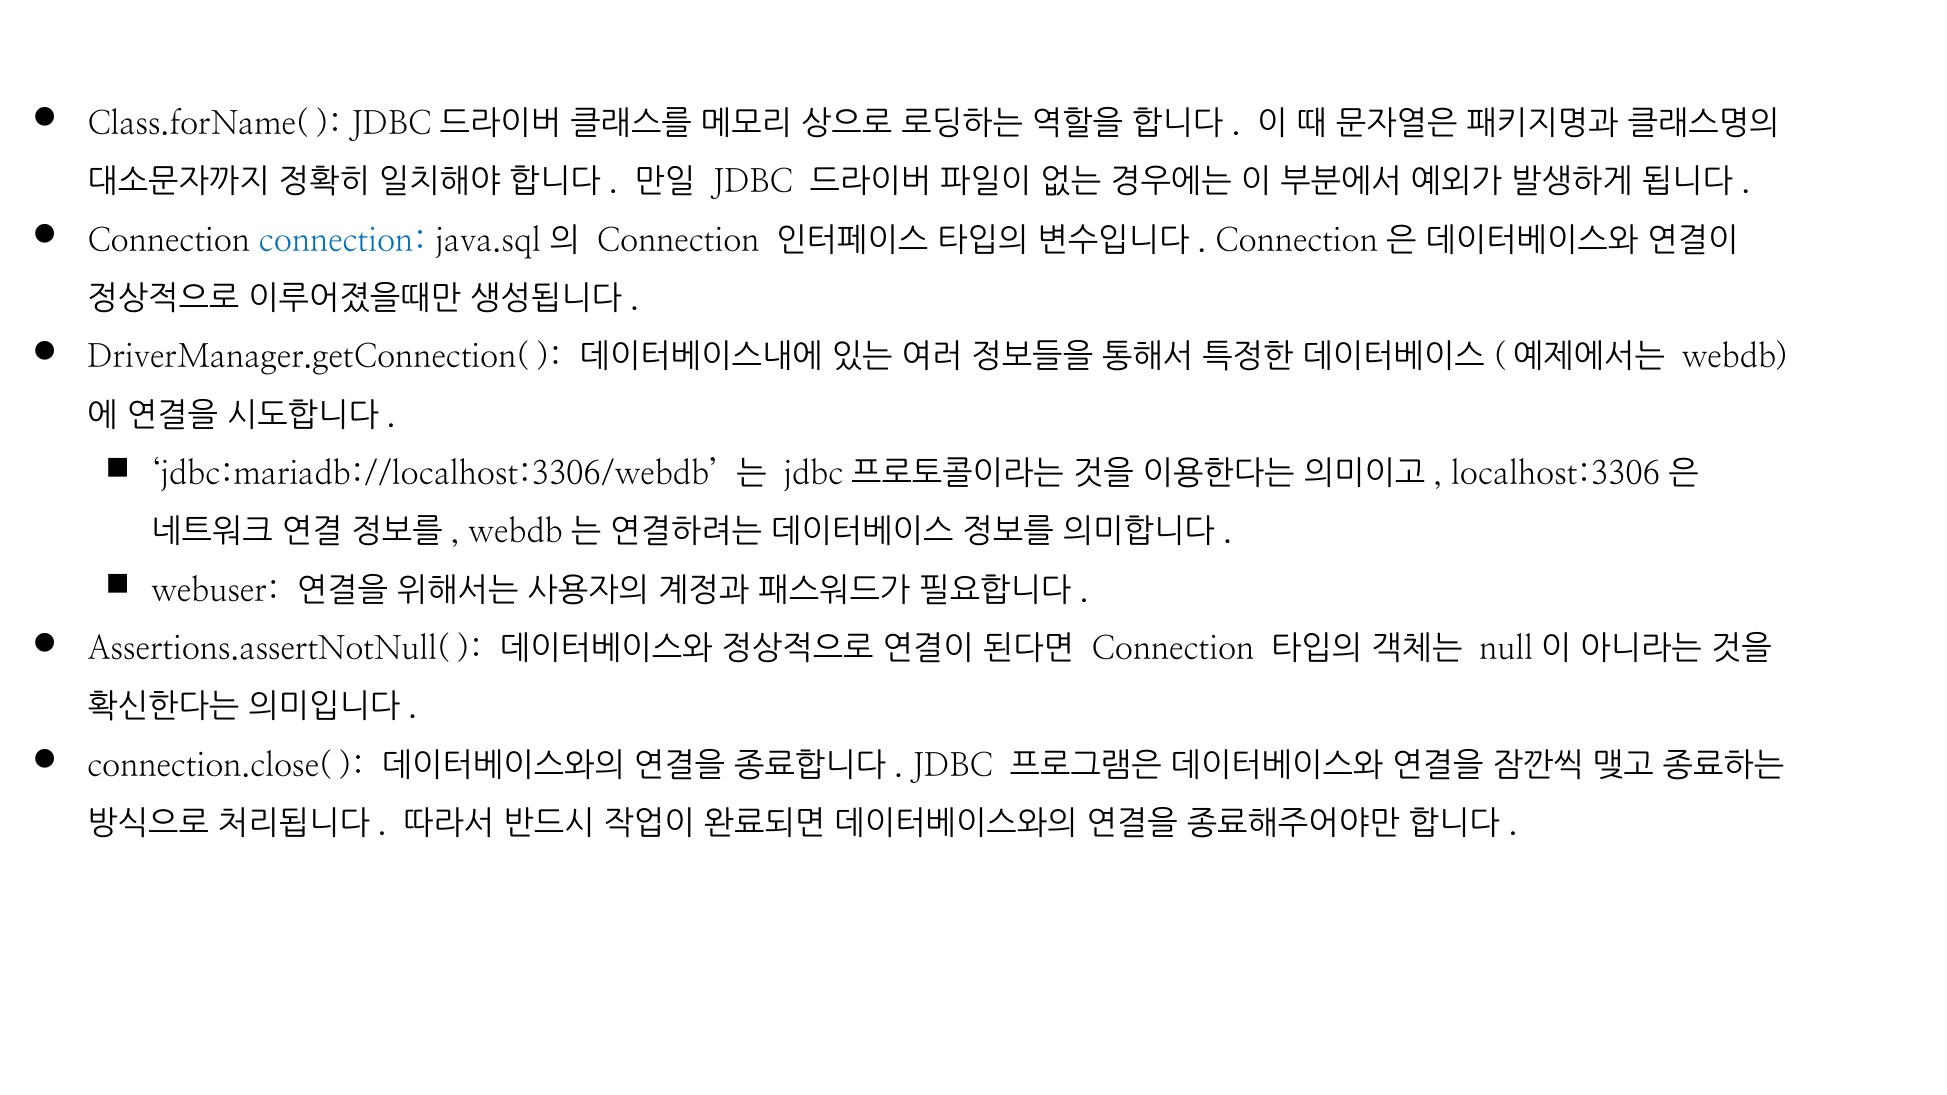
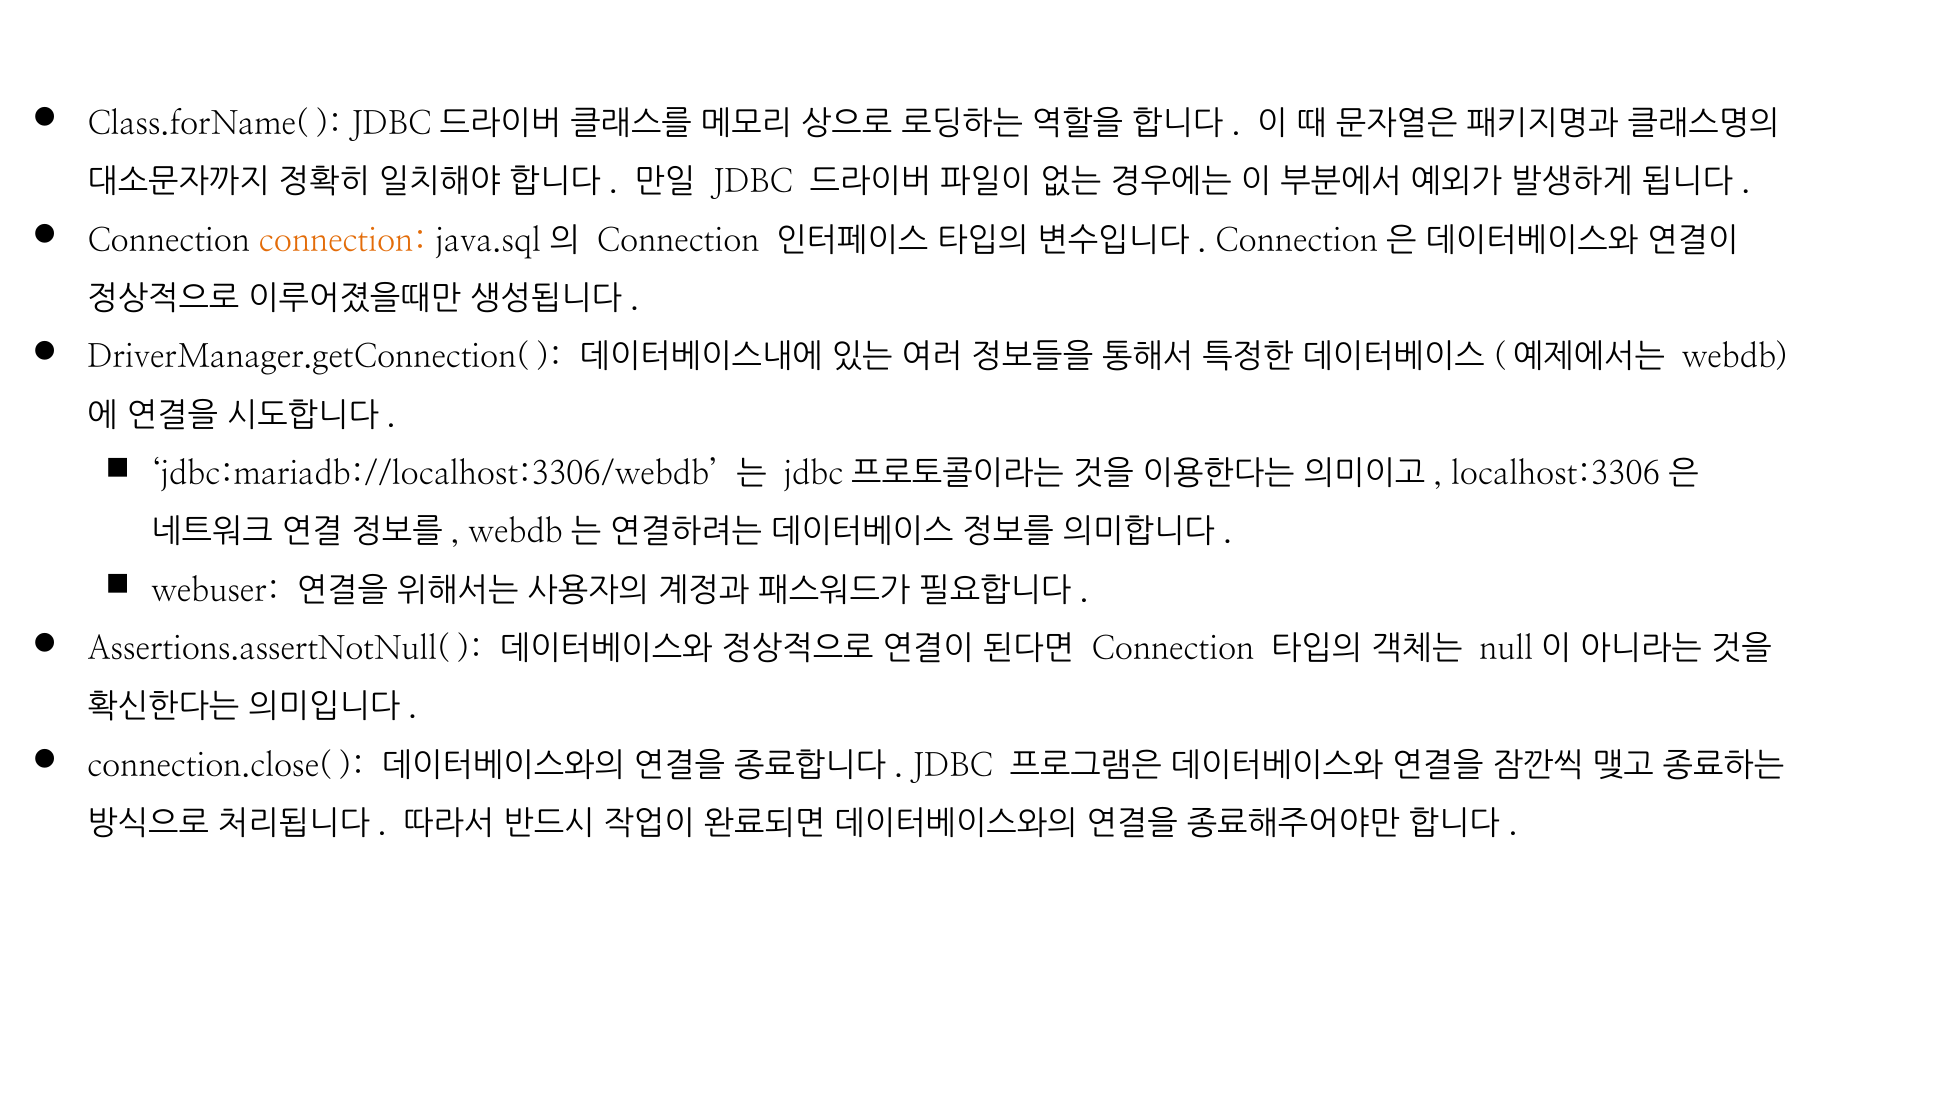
connection colour: blue -> orange (343, 240)
